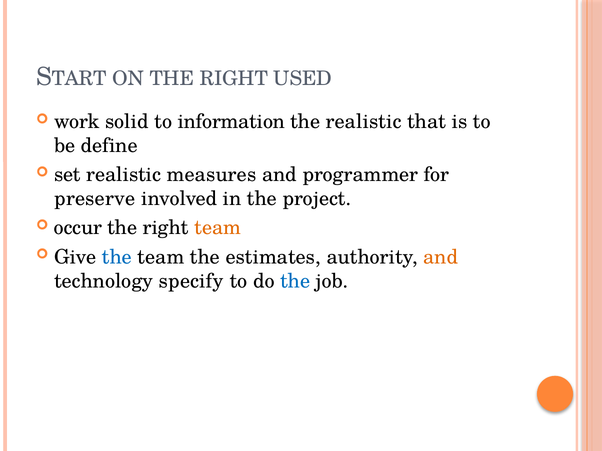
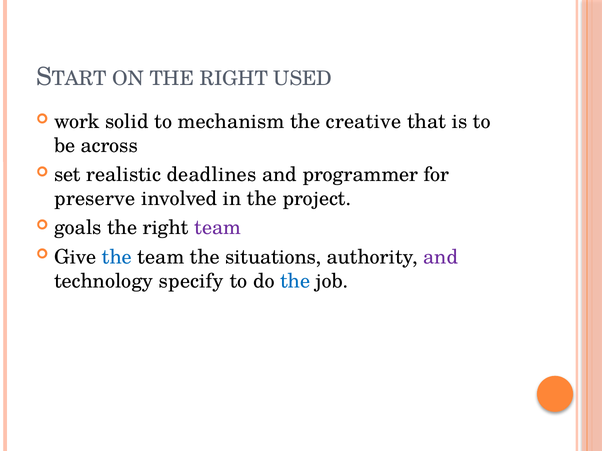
information: information -> mechanism (231, 122)
the realistic: realistic -> creative (364, 122)
define: define -> across (109, 146)
measures: measures -> deadlines (212, 175)
occur: occur -> goals (78, 228)
team colour: orange -> purple (218, 228)
estimates: estimates -> situations (273, 257)
and colour: orange -> purple (441, 257)
